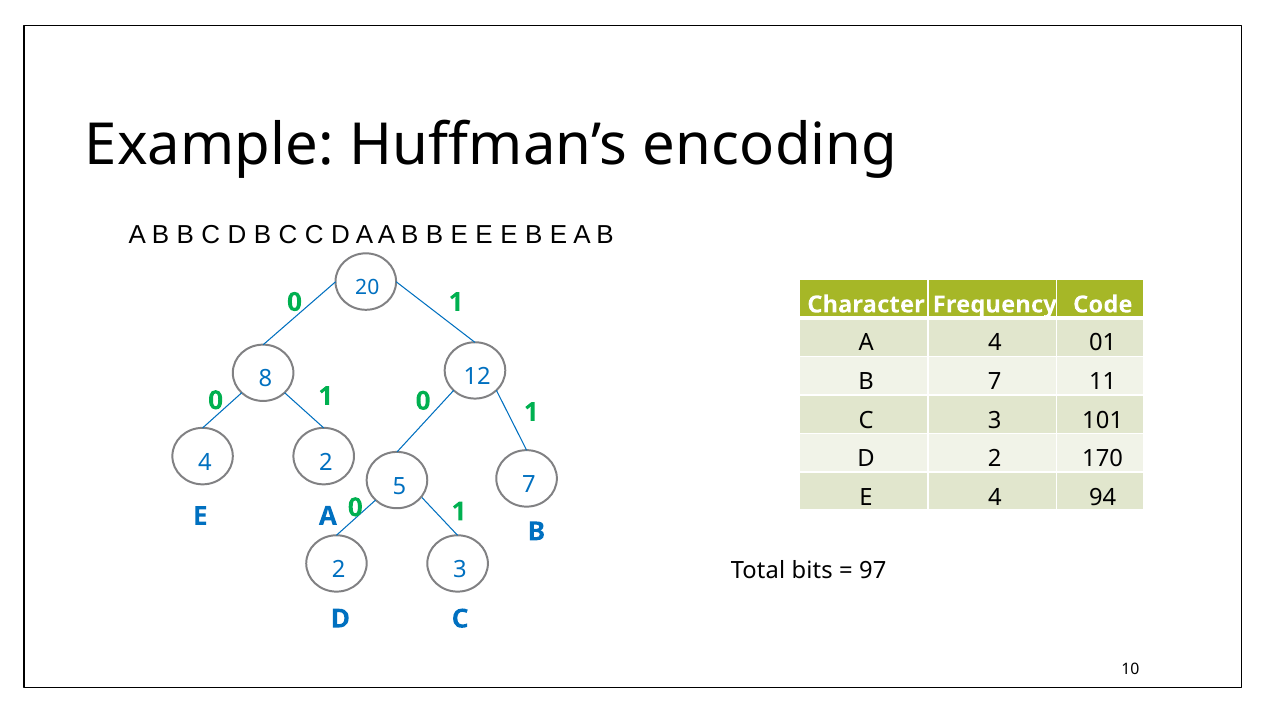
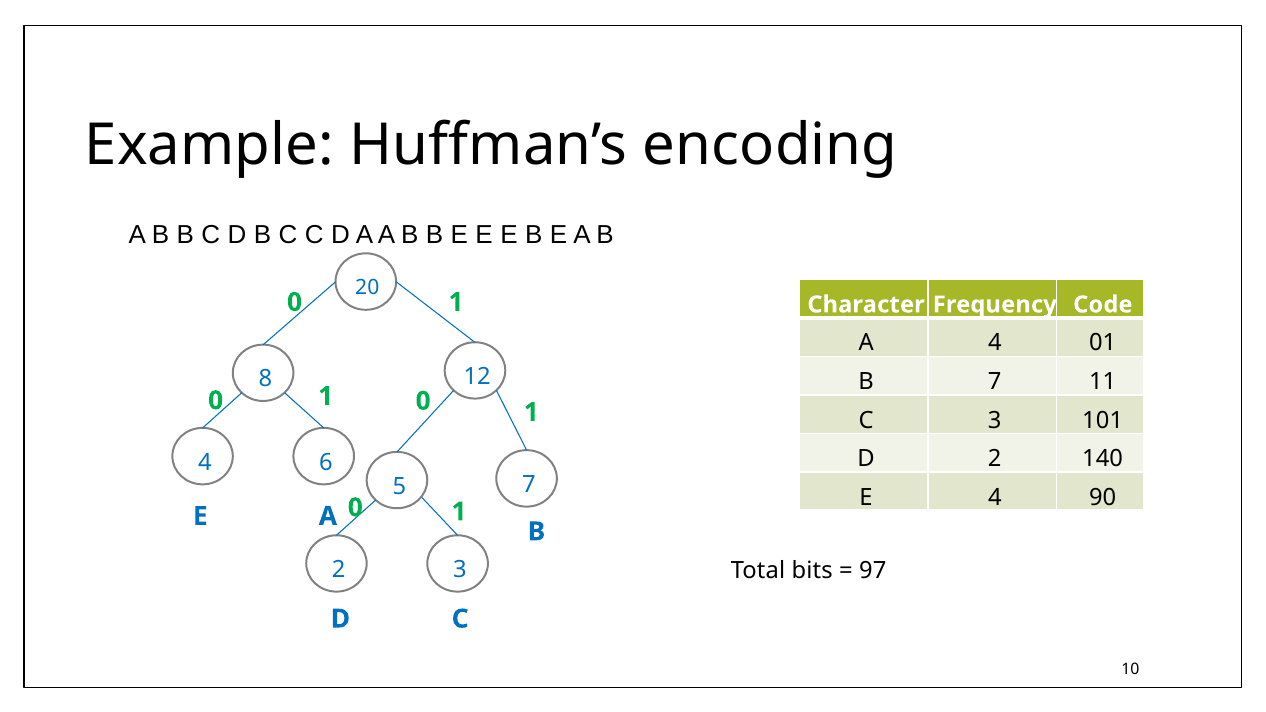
170: 170 -> 140 (1103, 459)
4 2: 2 -> 6 (326, 462)
94: 94 -> 90 (1103, 497)
